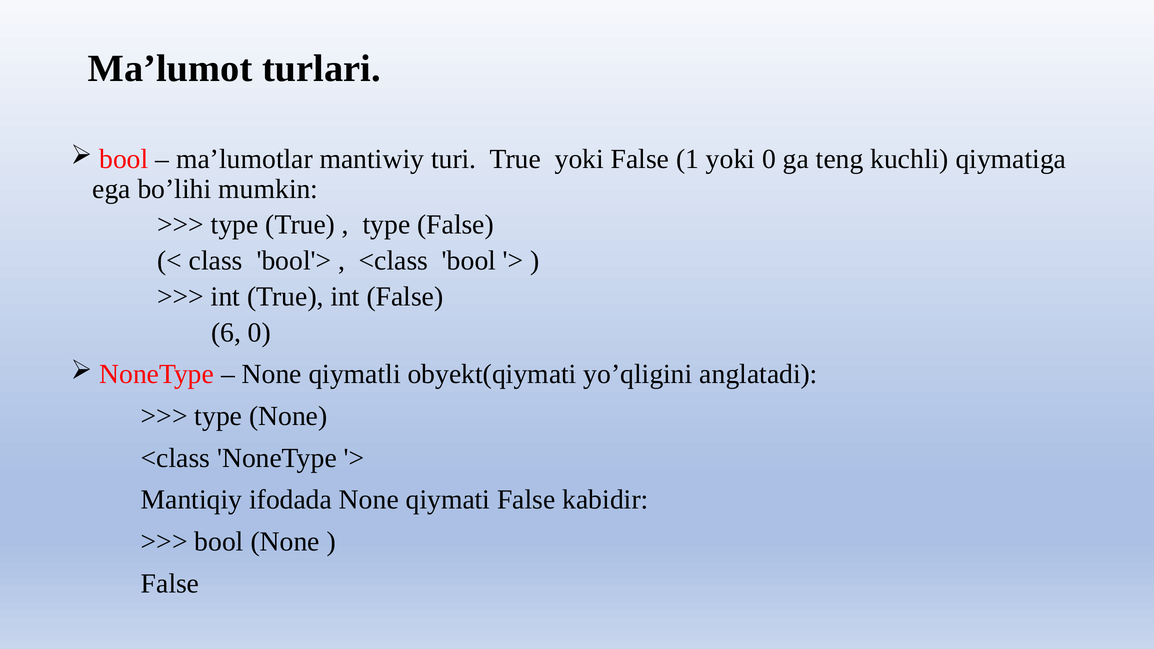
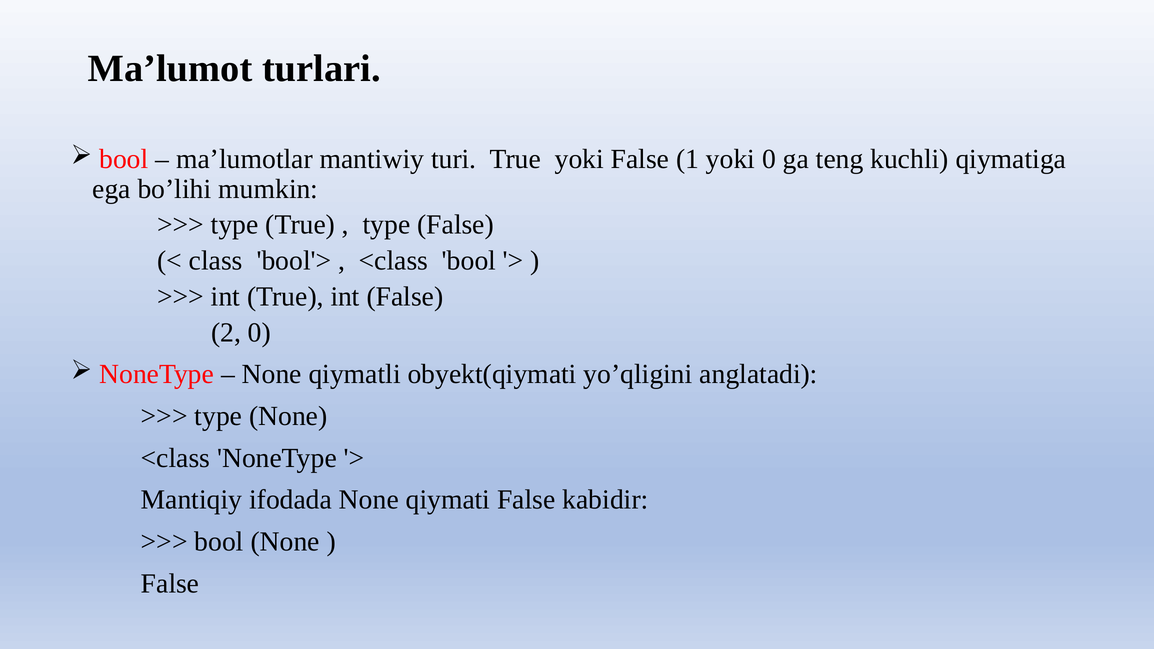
6: 6 -> 2 (226, 332)
